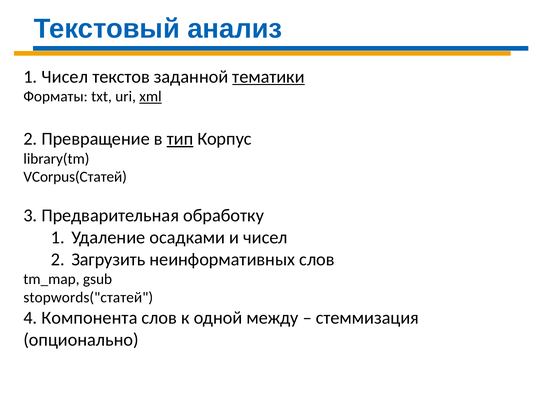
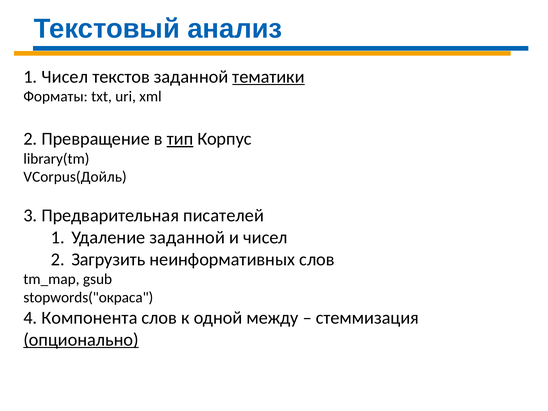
xml underline: present -> none (150, 97)
VCorpus(Статей: VCorpus(Статей -> VCorpus(Дойль (75, 177)
обработку: обработку -> писателей (224, 216)
Удаление осадками: осадками -> заданной (187, 237)
stopwords("статей: stopwords("статей -> stopwords("окраса (88, 298)
опционально underline: none -> present (81, 340)
